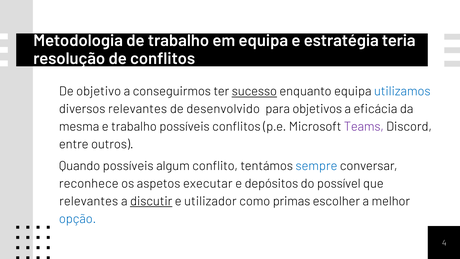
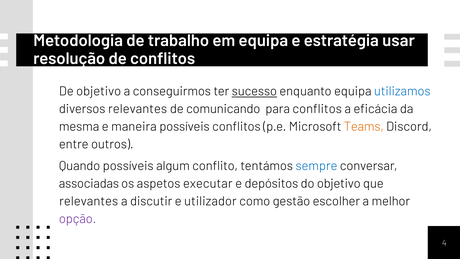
teria: teria -> usar (399, 41)
desenvolvido: desenvolvido -> comunicando (223, 109)
para objetivos: objetivos -> conflitos (317, 109)
e trabalho: trabalho -> maneira (134, 127)
Teams colour: purple -> orange (364, 127)
reconhece: reconhece -> associadas (89, 183)
do possível: possível -> objetivo (339, 183)
discutir underline: present -> none (151, 201)
primas: primas -> gestão (291, 201)
opção colour: blue -> purple (78, 219)
